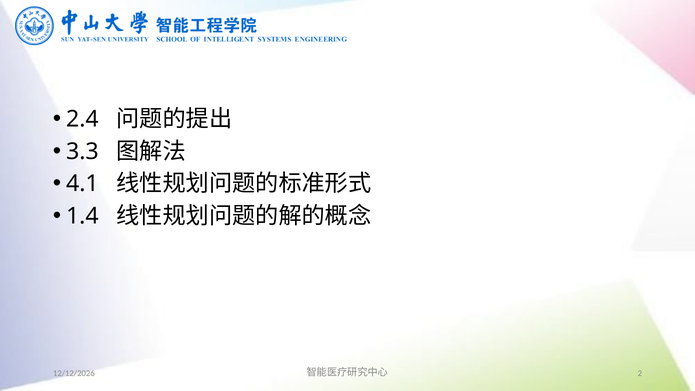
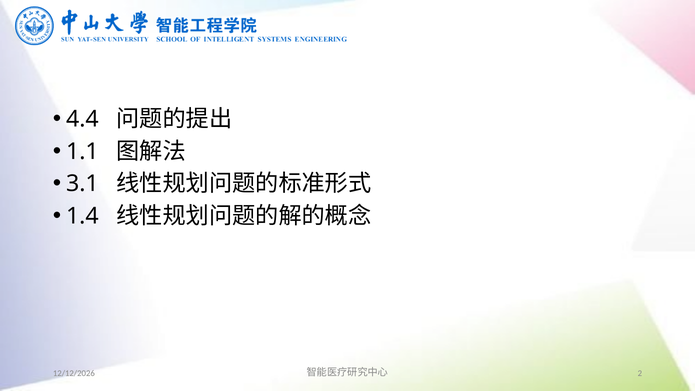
2.4: 2.4 -> 4.4 (82, 119)
3.3: 3.3 -> 1.1 (82, 151)
4.1: 4.1 -> 3.1 (82, 184)
